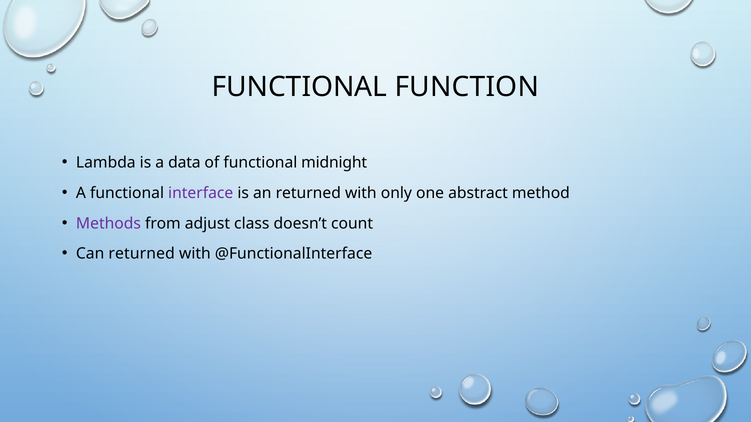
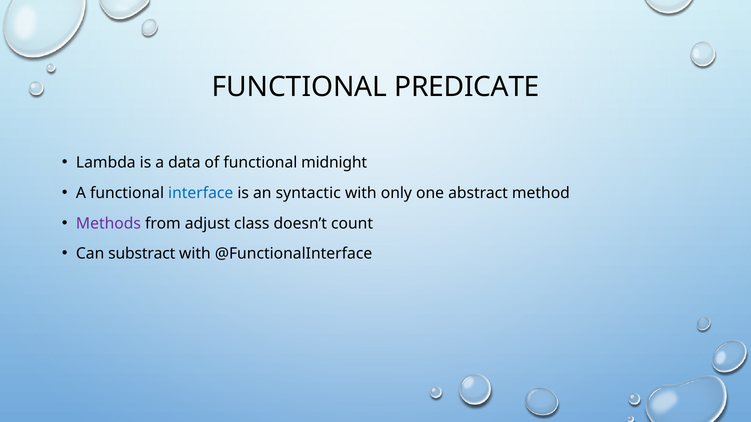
FUNCTION: FUNCTION -> PREDICATE (467, 87)
interface colour: purple -> blue (201, 193)
an returned: returned -> syntactic (308, 193)
Can returned: returned -> substract (142, 254)
